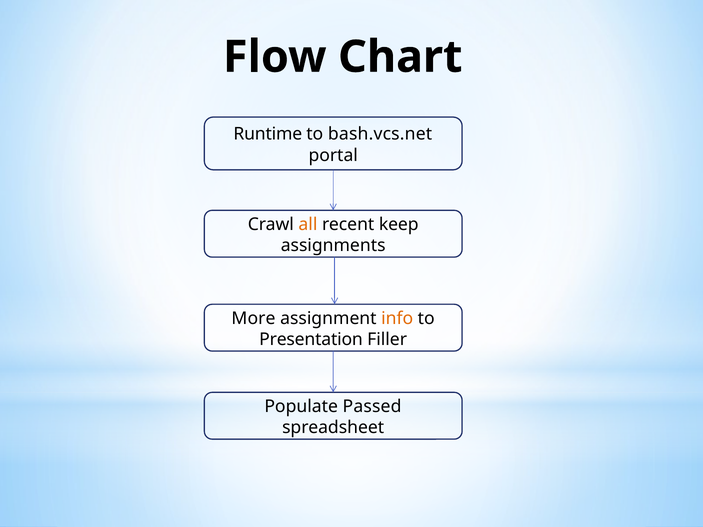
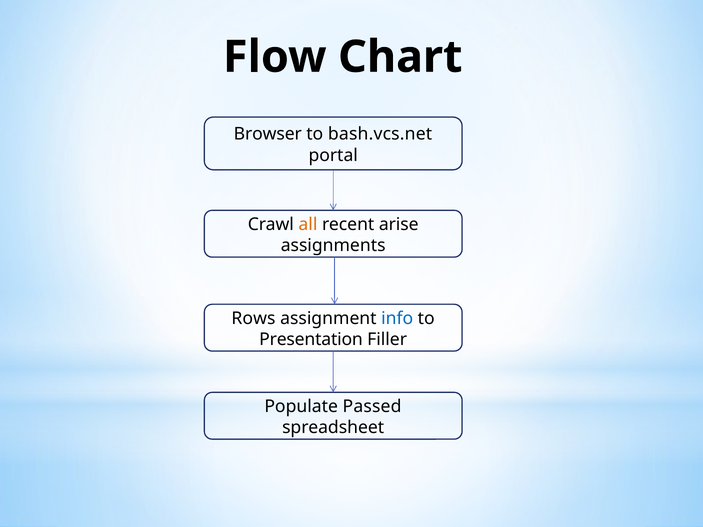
Runtime: Runtime -> Browser (268, 134)
keep: keep -> arise (399, 225)
More: More -> Rows (254, 318)
info colour: orange -> blue (397, 318)
